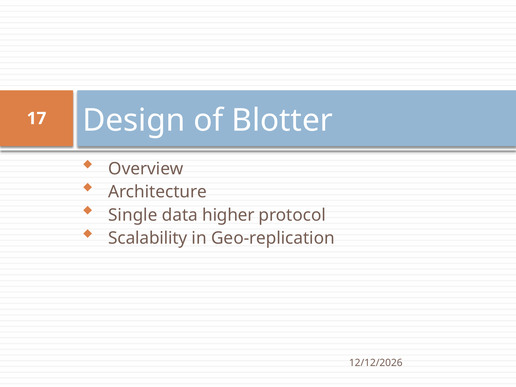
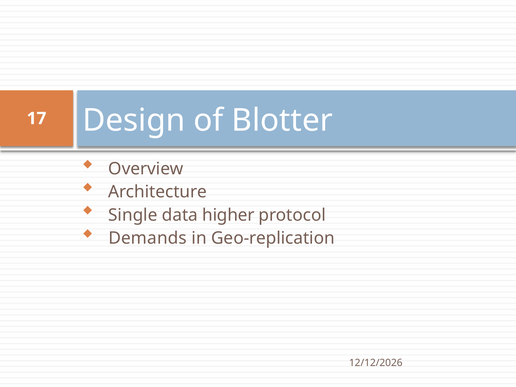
Scalability: Scalability -> Demands (148, 238)
